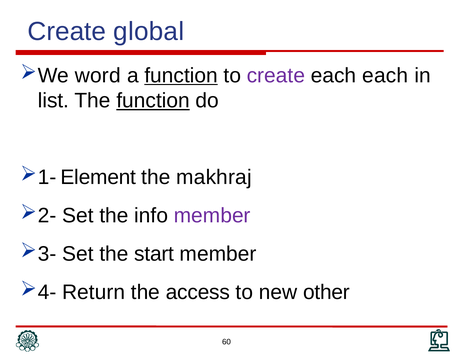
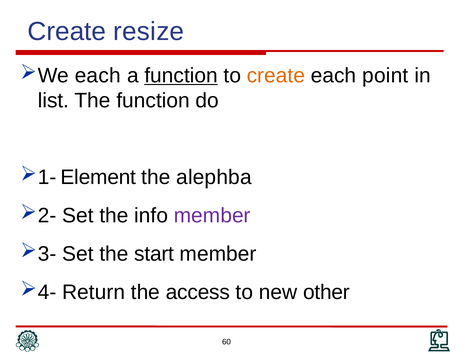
global: global -> resize (149, 31)
word: word -> each (98, 75)
create colour: purple -> orange (276, 75)
each each: each -> point (385, 75)
function underline: present -> none (153, 100)
makhraj: makhraj -> alephba (214, 177)
